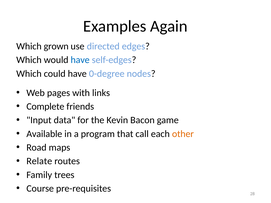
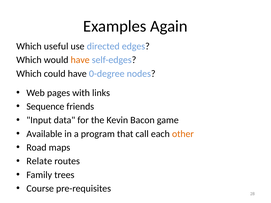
grown: grown -> useful (56, 46)
have colour: blue -> orange (80, 60)
Complete: Complete -> Sequence (45, 107)
